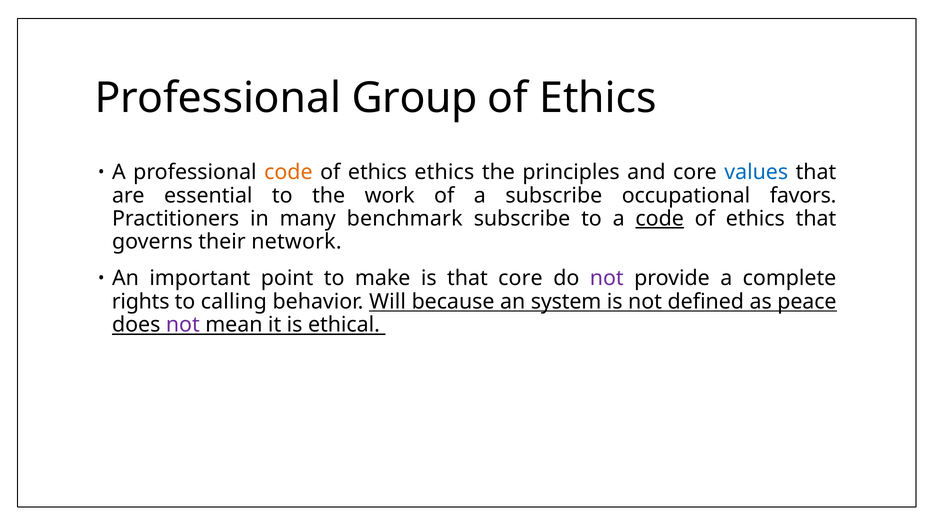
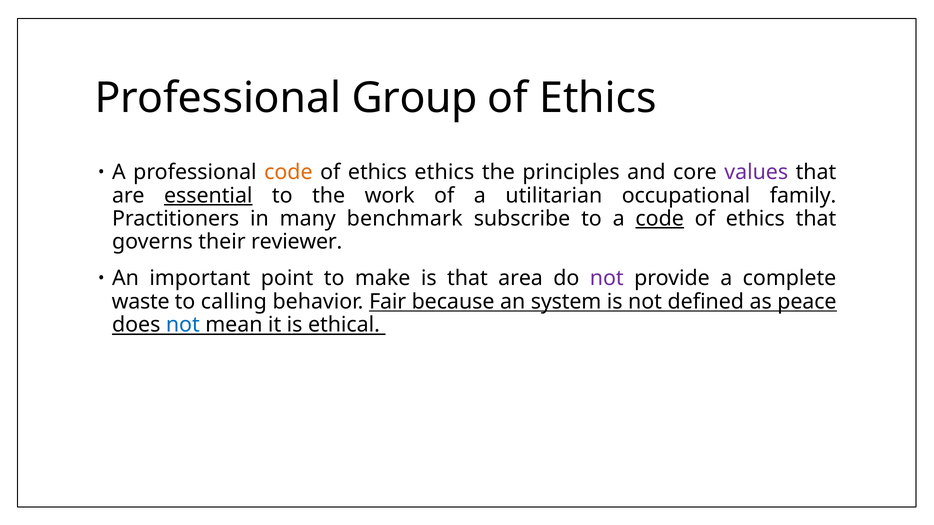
values colour: blue -> purple (756, 173)
essential underline: none -> present (208, 196)
a subscribe: subscribe -> utilitarian (554, 196)
favors: favors -> family (803, 196)
network: network -> reviewer (297, 242)
that core: core -> area (521, 279)
rights: rights -> waste (141, 302)
Will: Will -> Fair (388, 302)
not colour: purple -> blue (183, 325)
